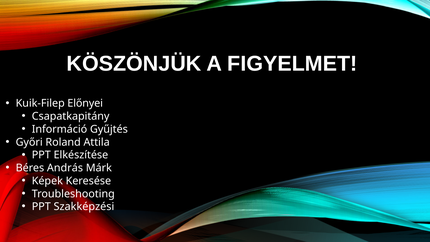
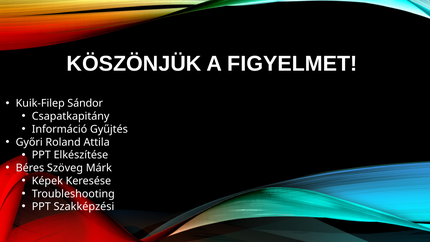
Előnyei: Előnyei -> Sándor (85, 103)
András: András -> Szöveg (65, 168)
